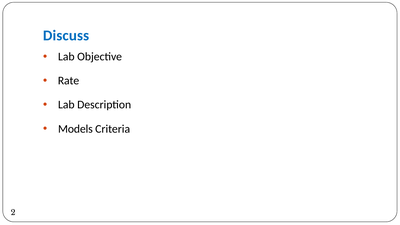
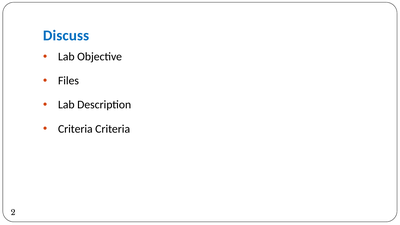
Rate: Rate -> Files (68, 81)
Models: Models -> Criteria (75, 129)
